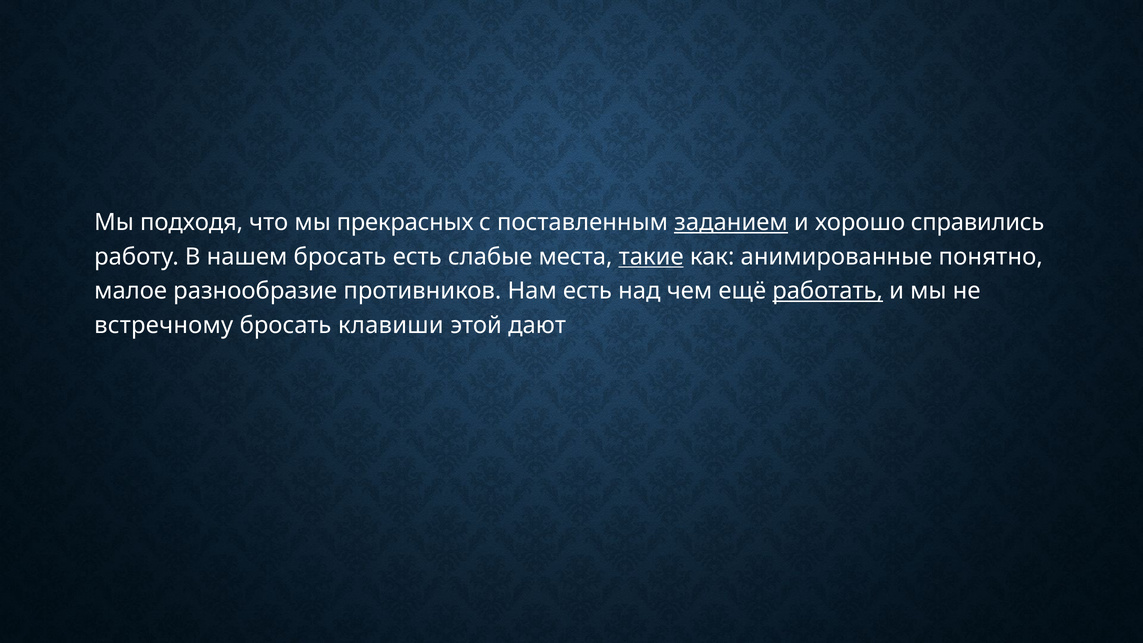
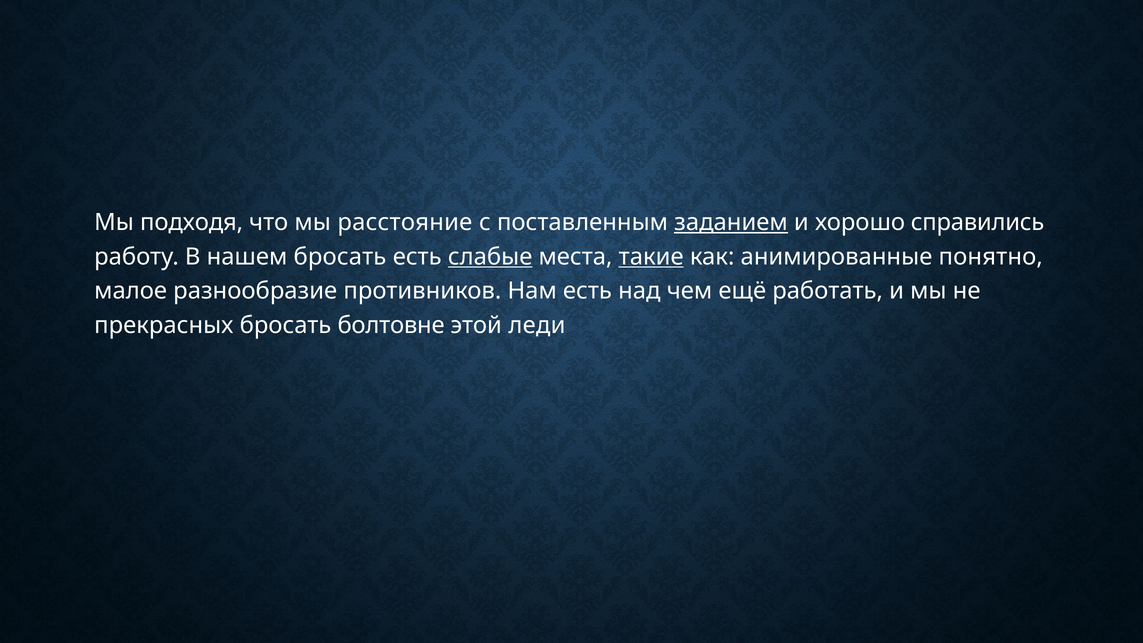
прекрасных: прекрасных -> расстояние (405, 222)
слабые underline: none -> present (490, 257)
работать underline: present -> none (828, 291)
встречному: встречному -> прекрасных (164, 325)
клавиши: клавиши -> болтовне (391, 325)
дают: дают -> леди (537, 325)
